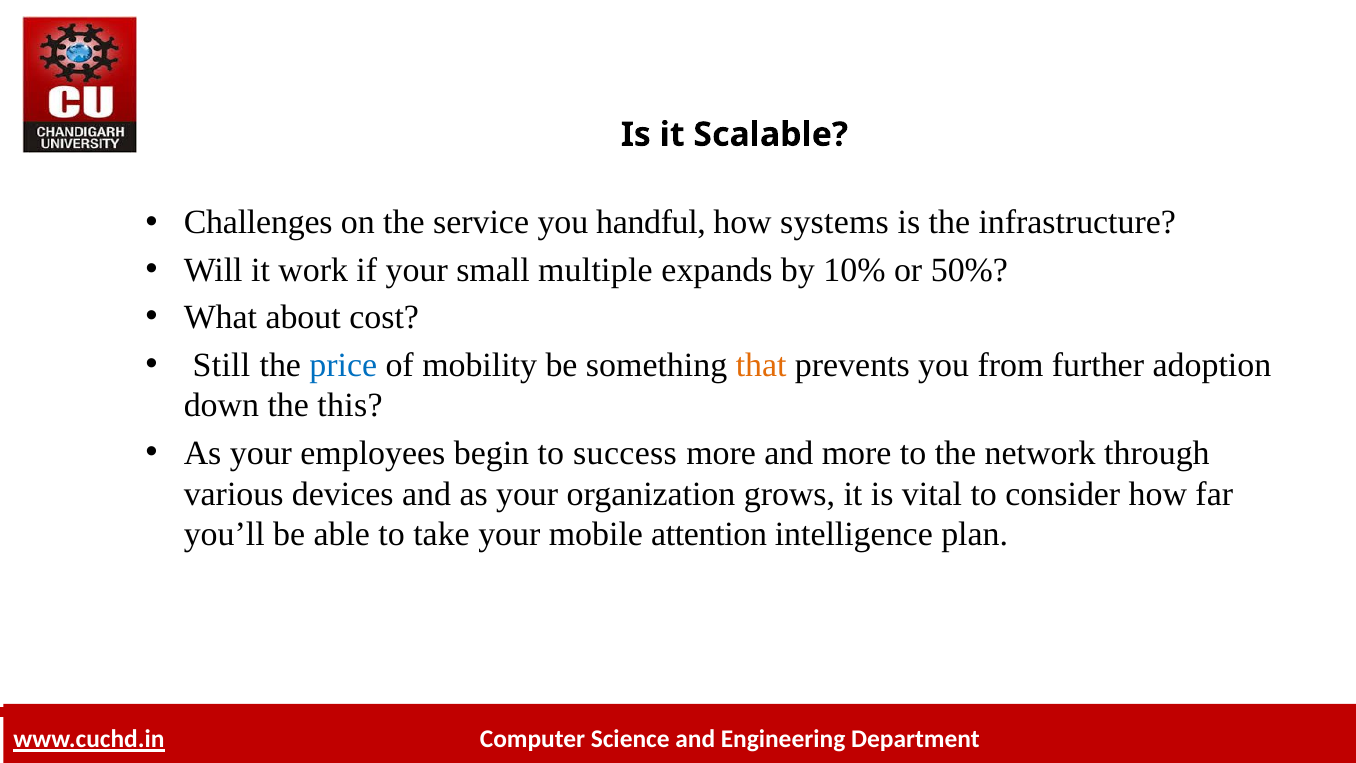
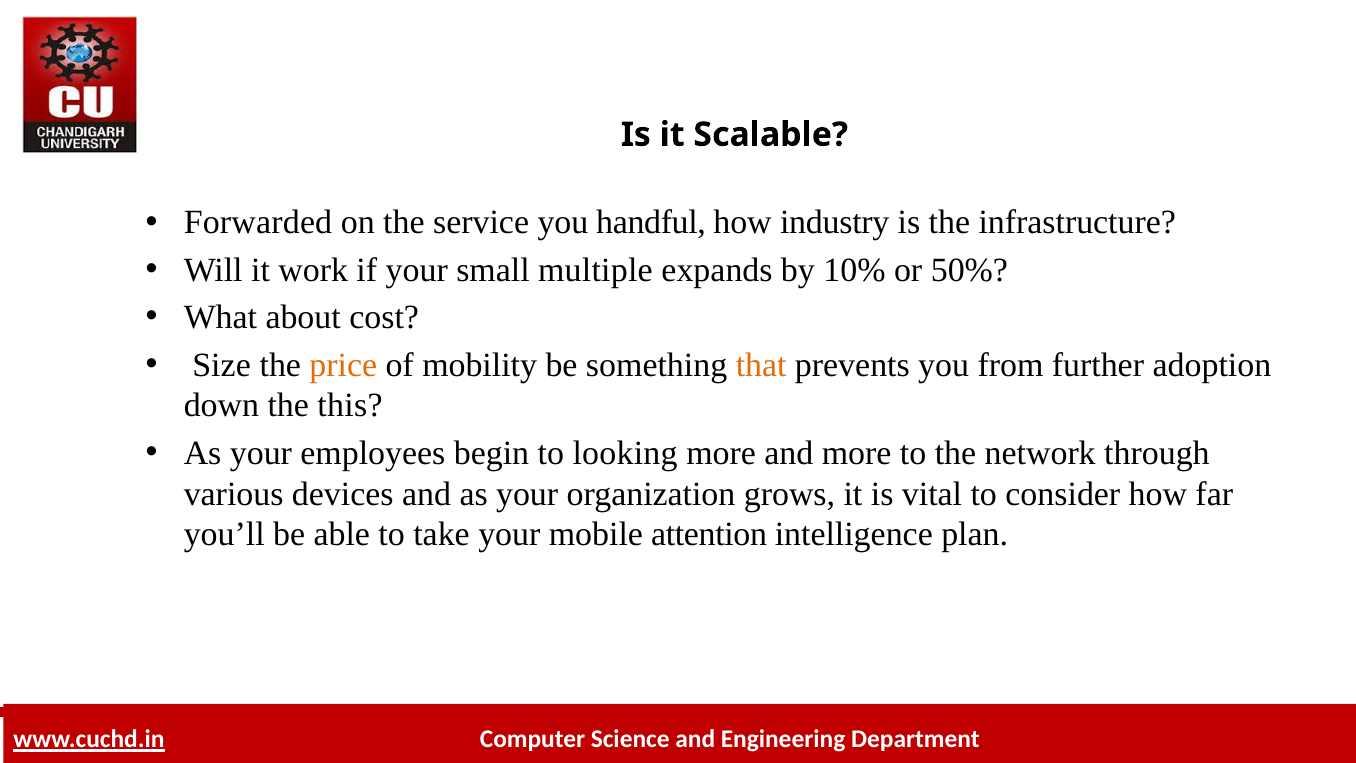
Challenges: Challenges -> Forwarded (258, 223)
systems: systems -> industry (835, 223)
Still: Still -> Size (222, 365)
price colour: blue -> orange (343, 365)
success: success -> looking (625, 453)
